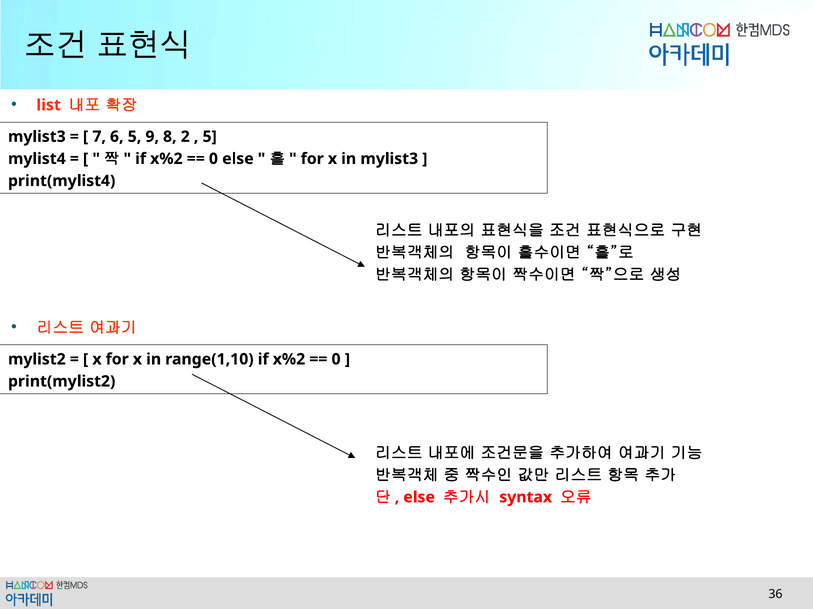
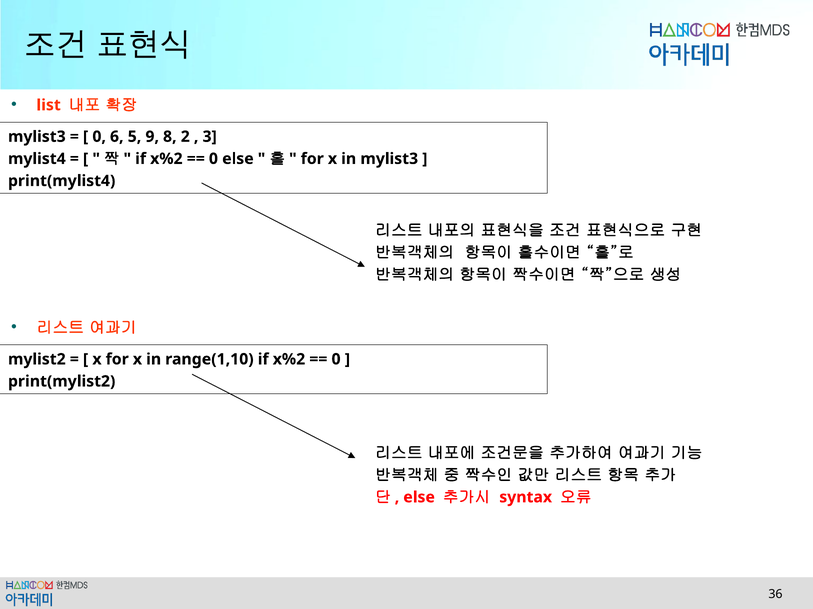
7: 7 -> 0 (99, 137)
5: 5 -> 3 (210, 137)
